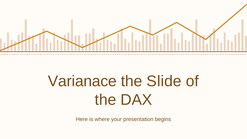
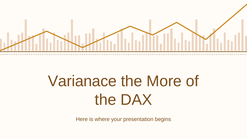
Slide: Slide -> More (164, 81)
